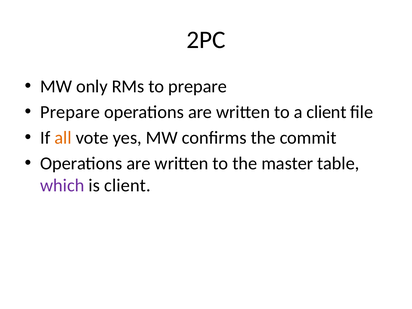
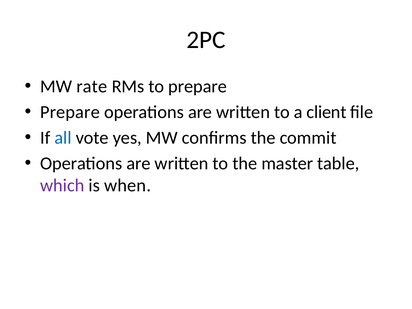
only: only -> rate (92, 86)
all colour: orange -> blue (63, 138)
is client: client -> when (128, 185)
